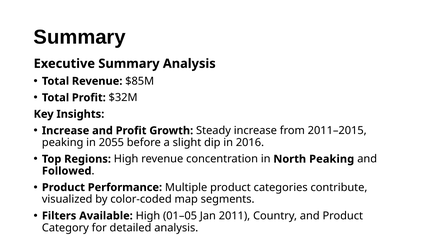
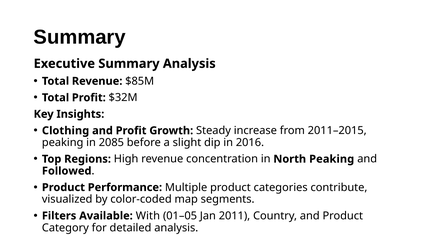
Increase: Increase -> Clothing (66, 131)
2055: 2055 -> 2085 (111, 143)
Available High: High -> With (148, 216)
